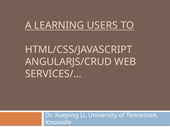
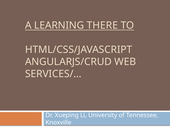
USERS: USERS -> THERE (102, 25)
